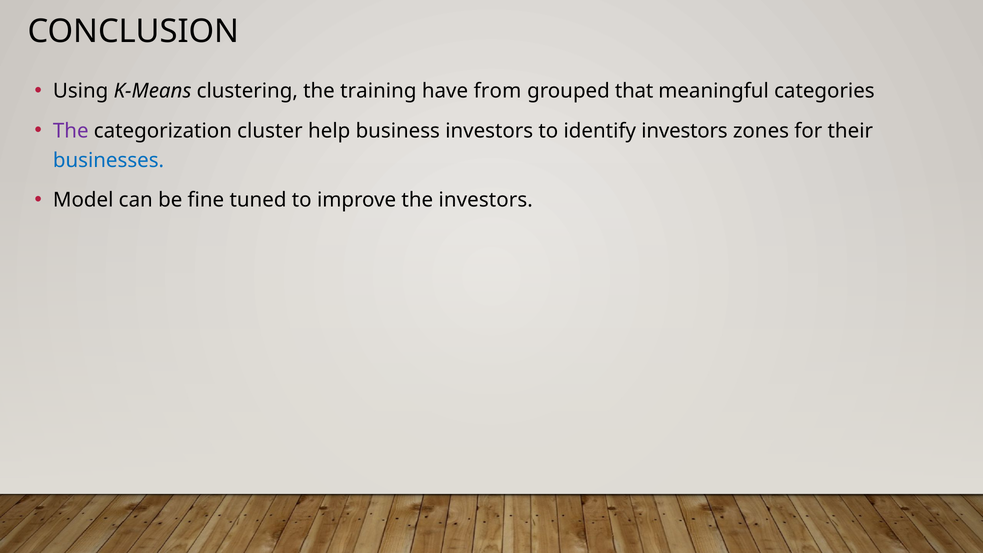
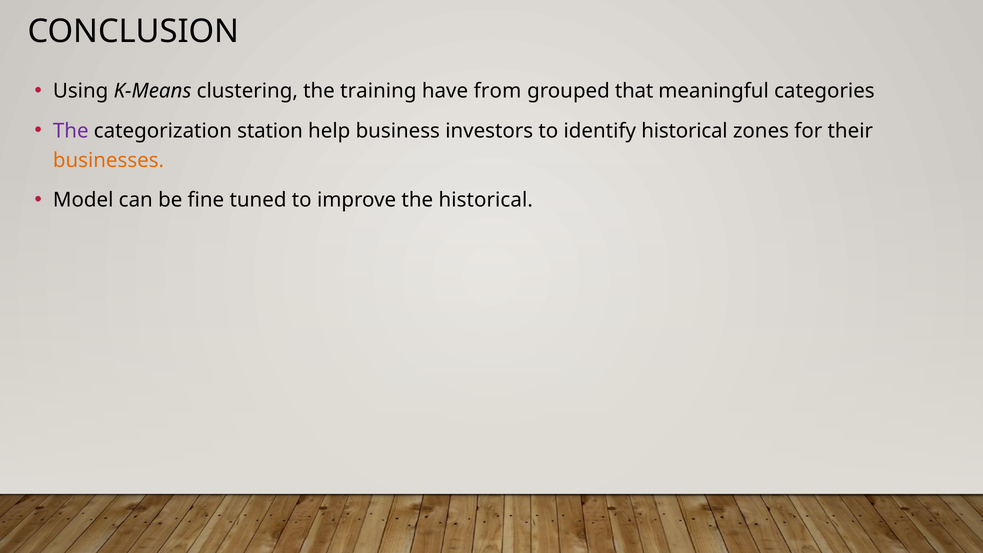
cluster: cluster -> station (270, 131)
identify investors: investors -> historical (685, 131)
businesses colour: blue -> orange (109, 160)
the investors: investors -> historical (486, 200)
